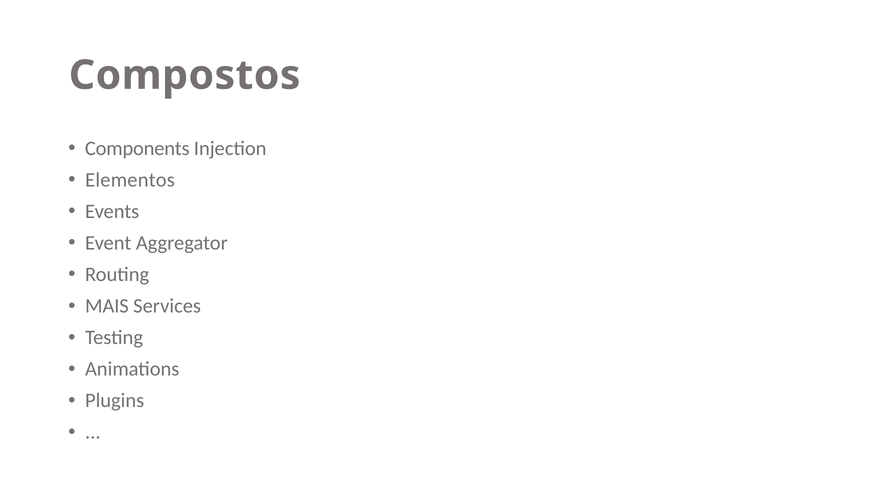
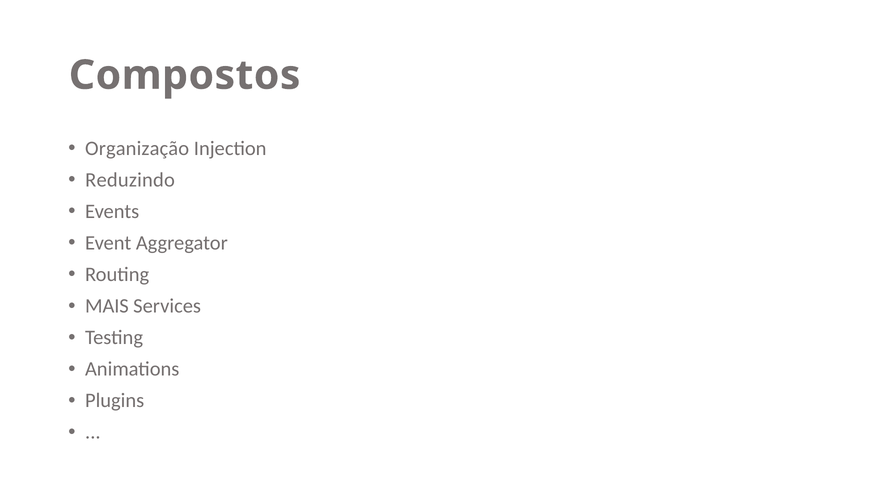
Components: Components -> Organização (137, 148)
Elementos: Elementos -> Reduzindo (130, 180)
